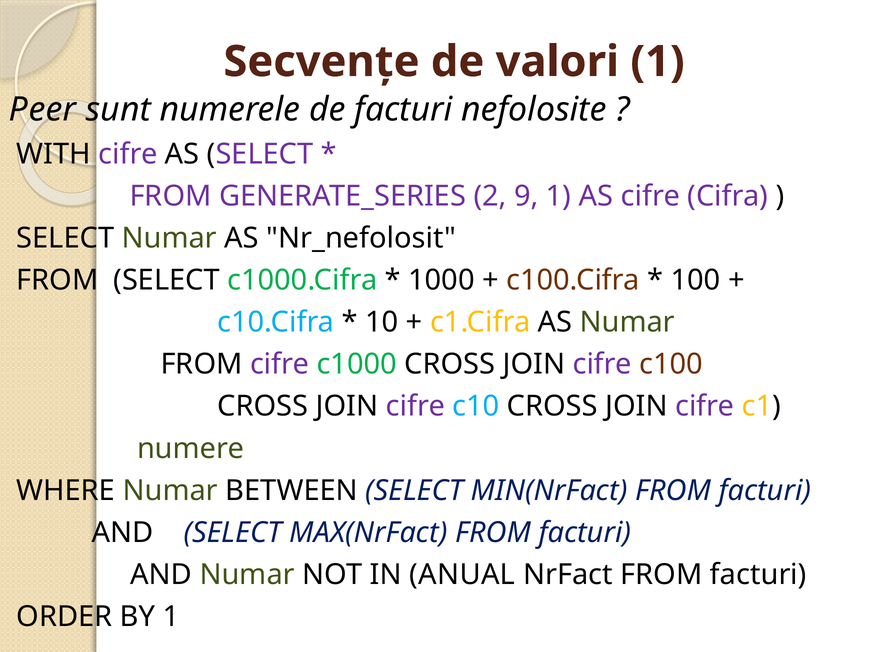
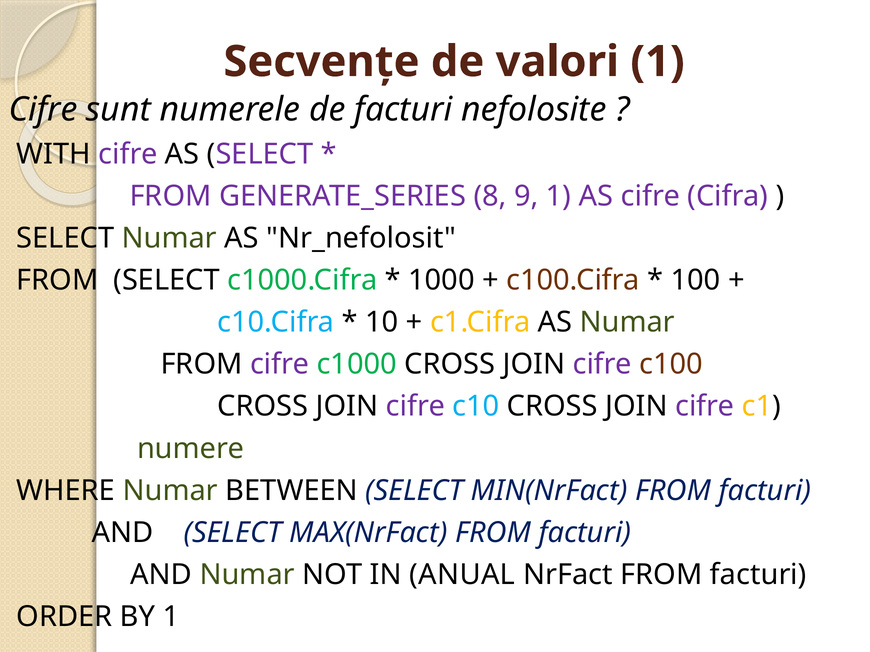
Peer: Peer -> Cifre (43, 110)
2: 2 -> 8 (490, 196)
